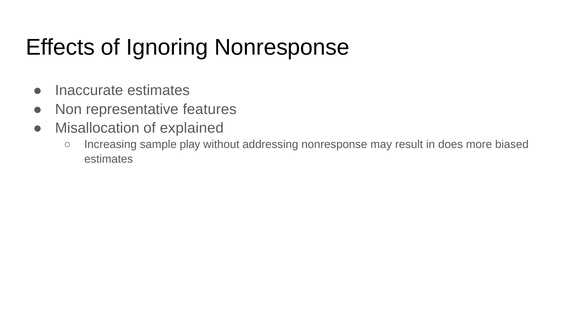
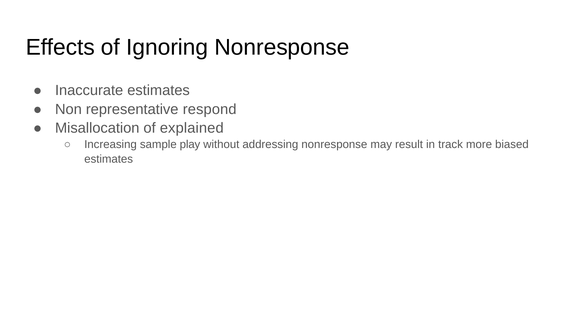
features: features -> respond (210, 109)
does: does -> track (451, 145)
